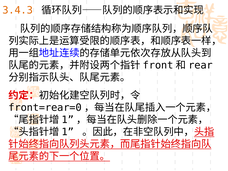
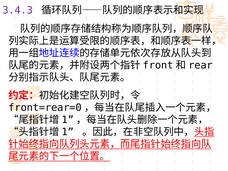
3.4.3 colour: orange -> purple (18, 10)
